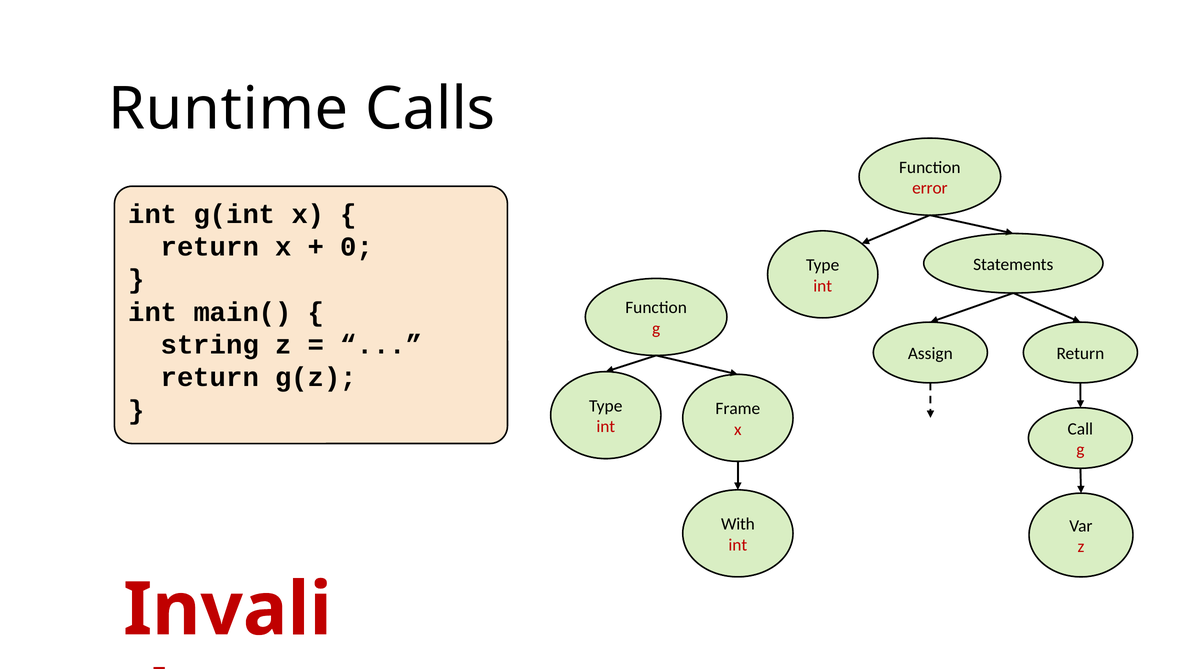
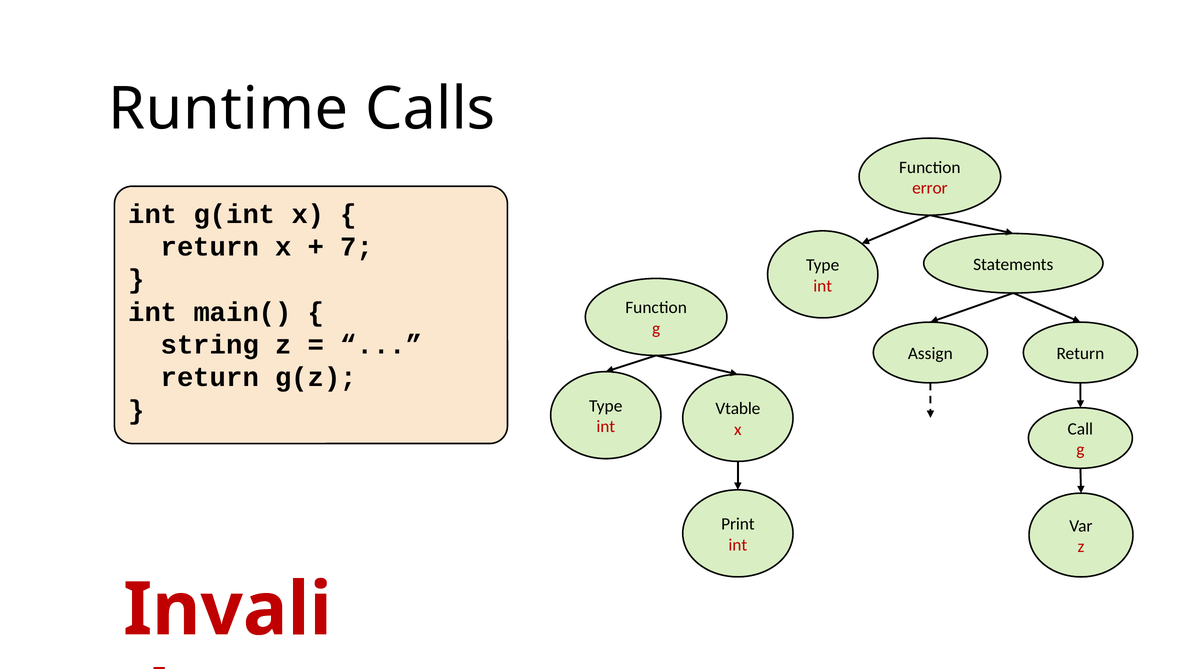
0: 0 -> 7 (357, 247)
Frame: Frame -> Vtable (738, 409)
With: With -> Print (738, 524)
